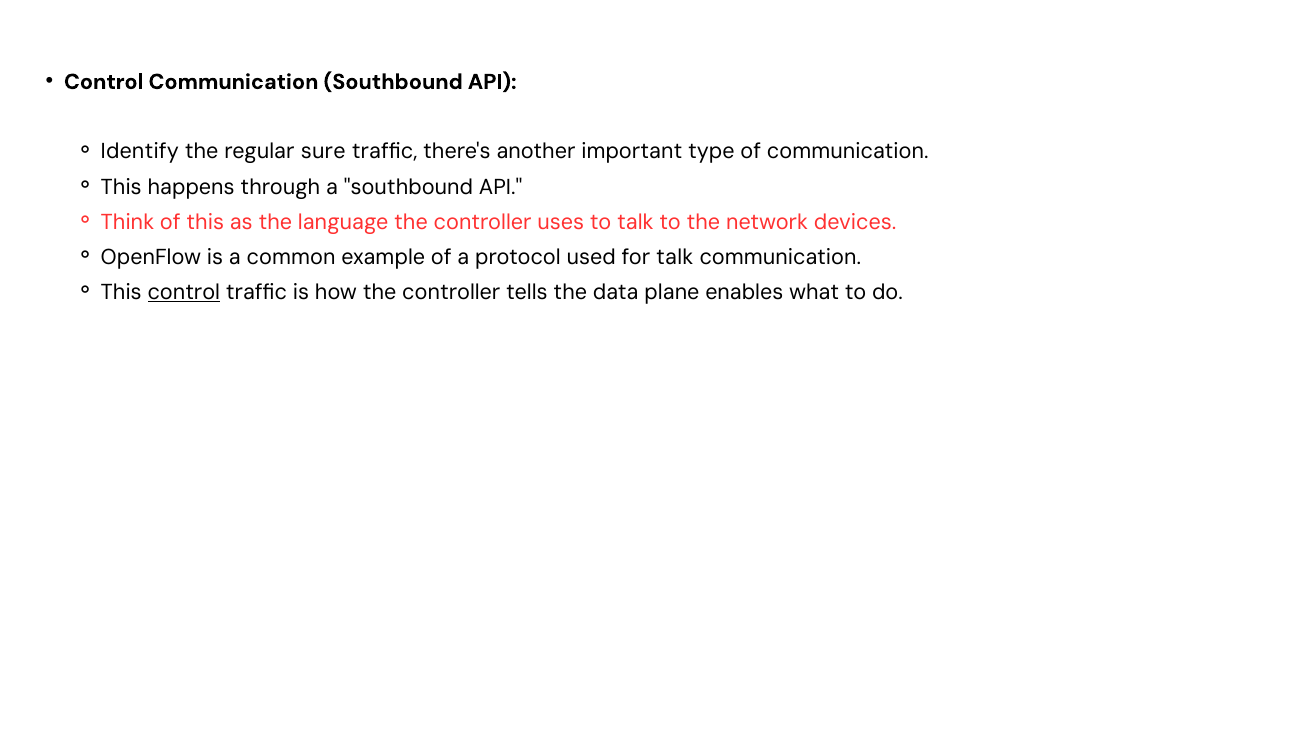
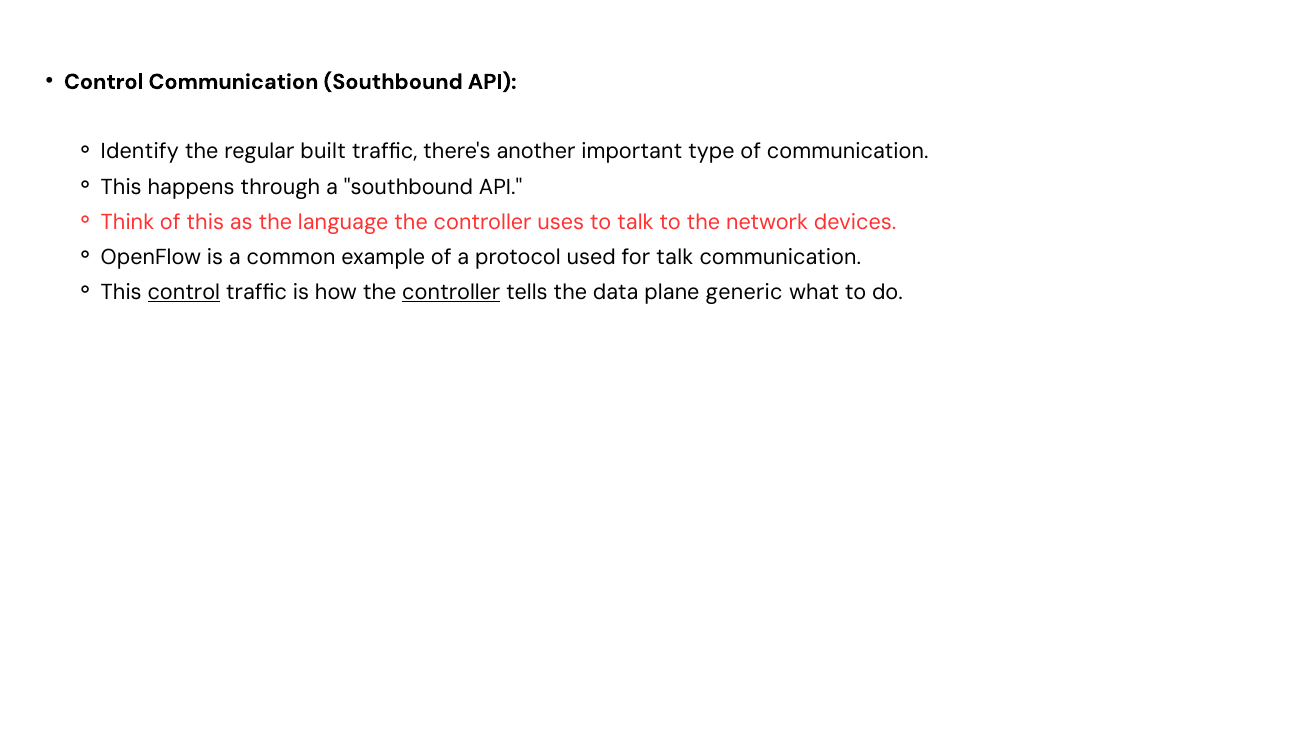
sure: sure -> built (323, 152)
controller underline: none -> present (451, 292)
enables: enables -> generic (744, 292)
